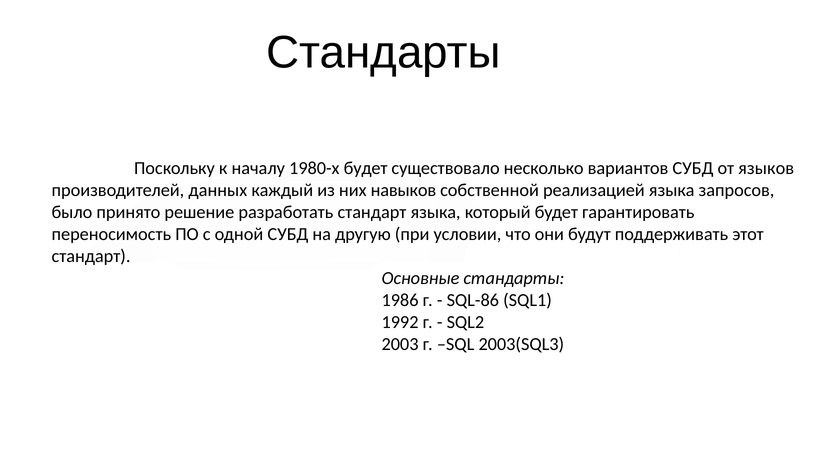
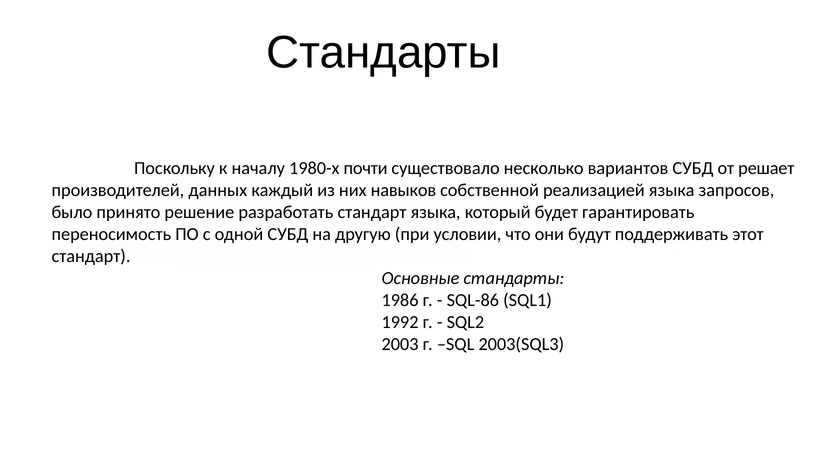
1980-х будет: будет -> почти (366, 168)
языков: языков -> решает (766, 168)
